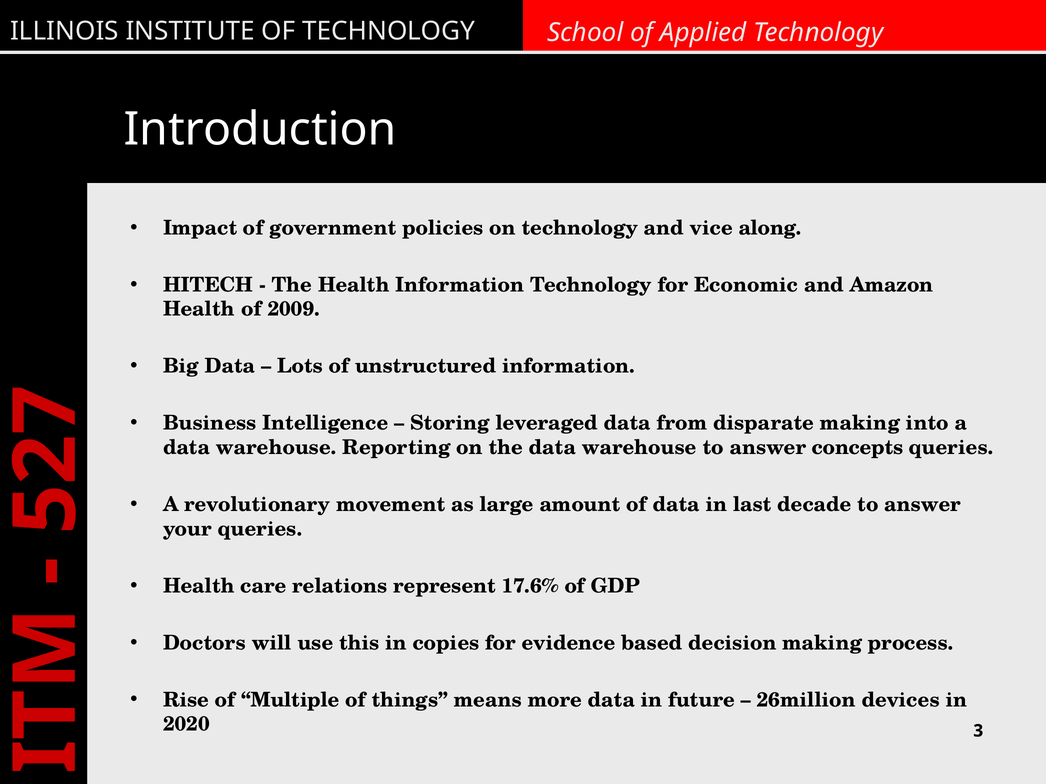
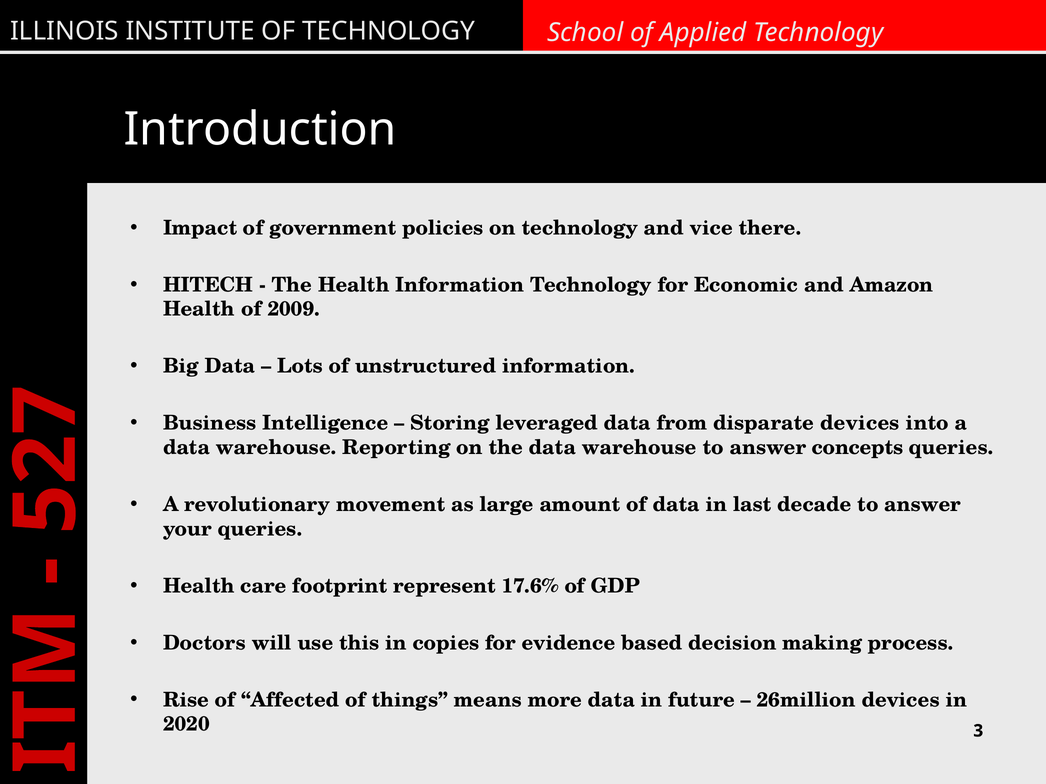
along: along -> there (770, 228)
disparate making: making -> devices (860, 423)
relations: relations -> footprint (340, 586)
Multiple: Multiple -> Affected (290, 700)
